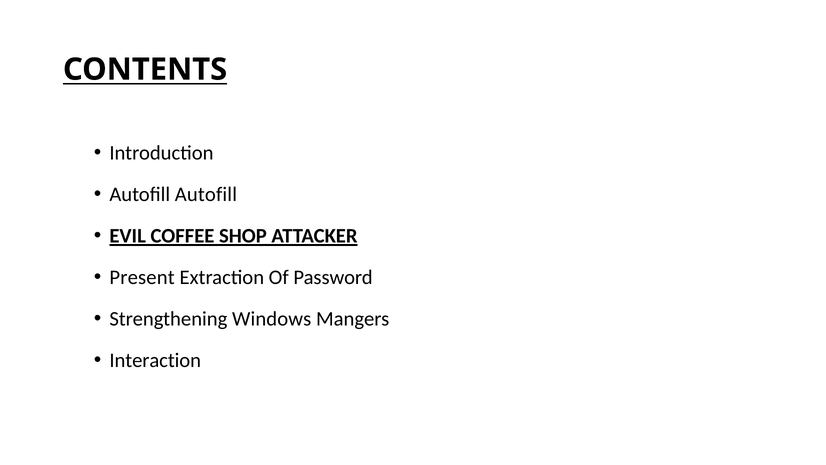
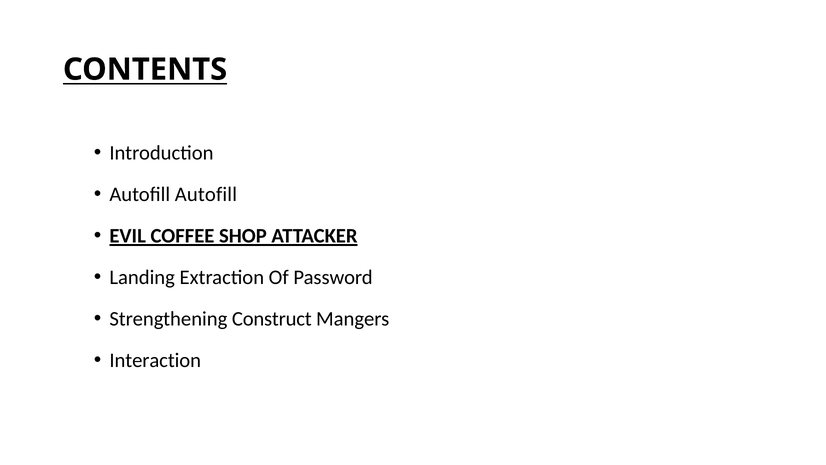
Present: Present -> Landing (142, 277)
Windows: Windows -> Construct (272, 319)
